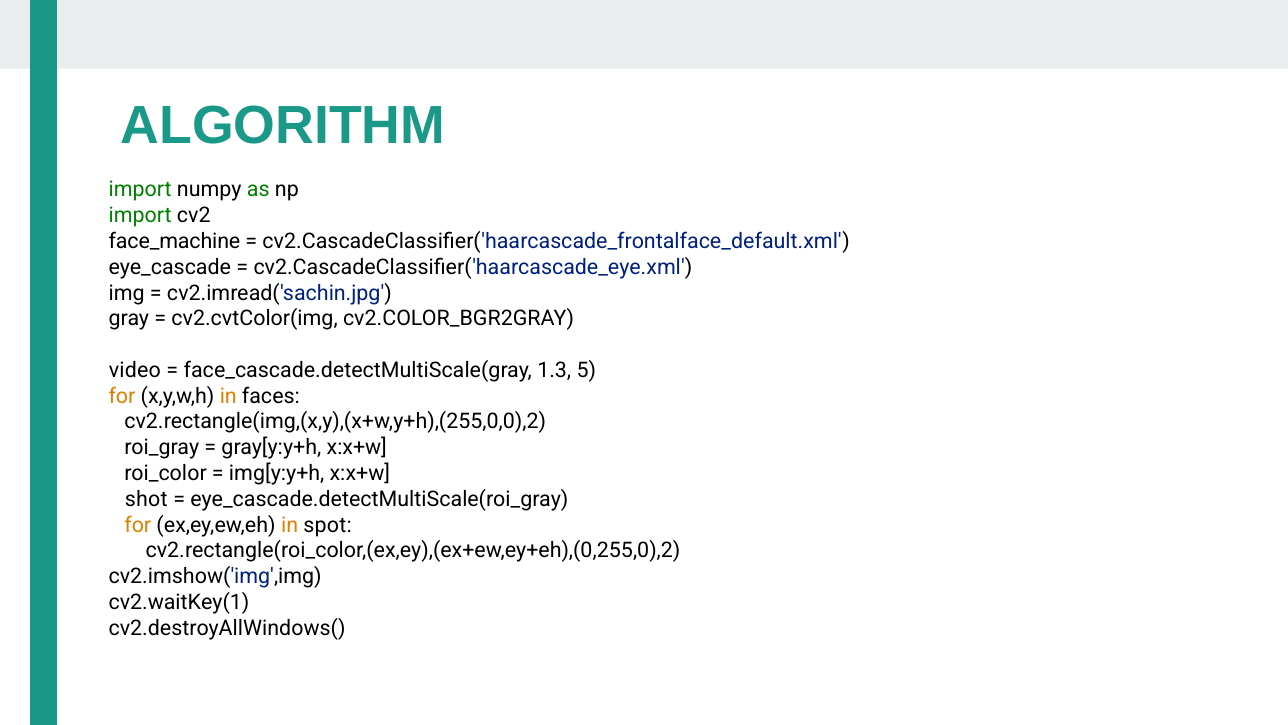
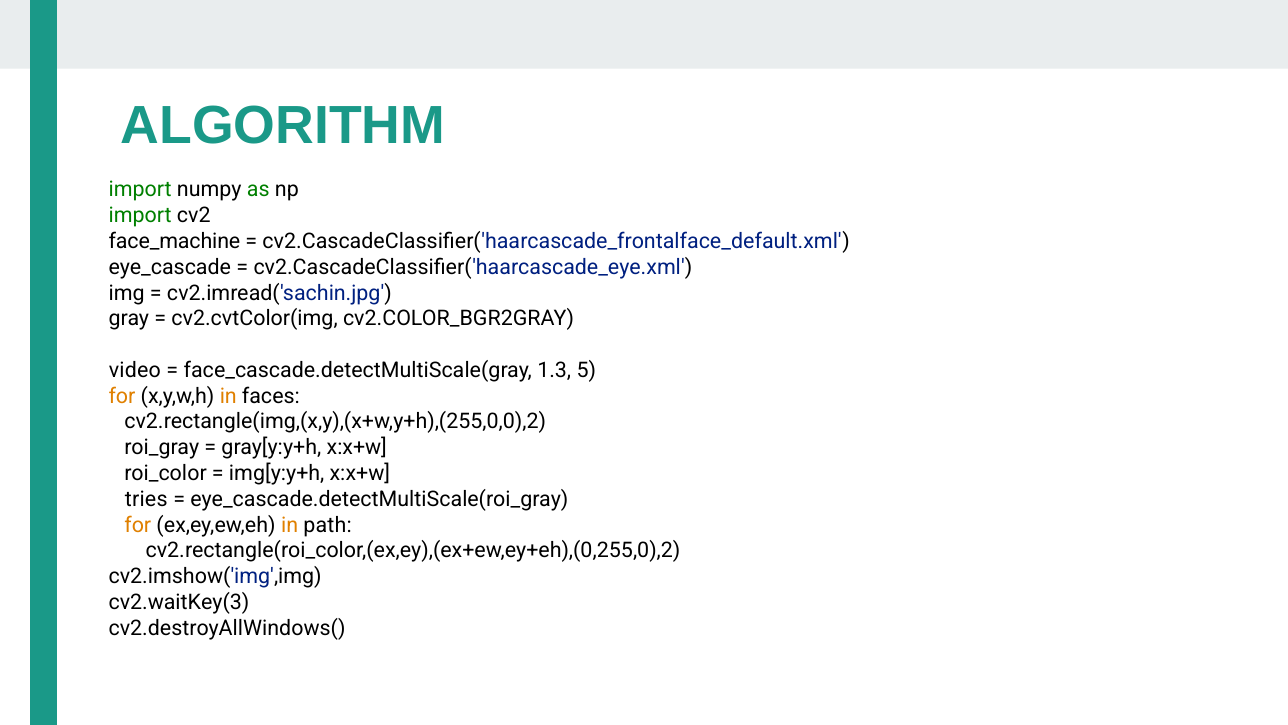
shot: shot -> tries (146, 499)
spot: spot -> path (328, 525)
cv2.waitKey(1: cv2.waitKey(1 -> cv2.waitKey(3 (179, 602)
